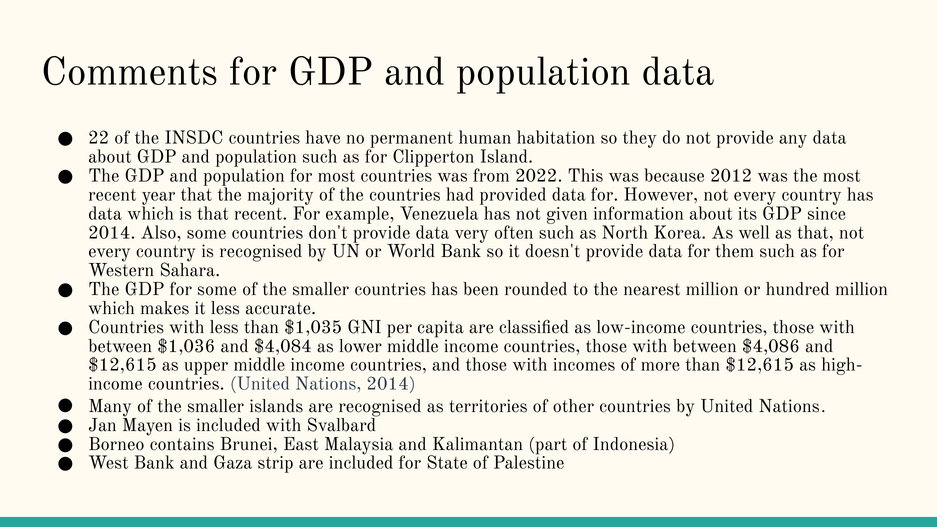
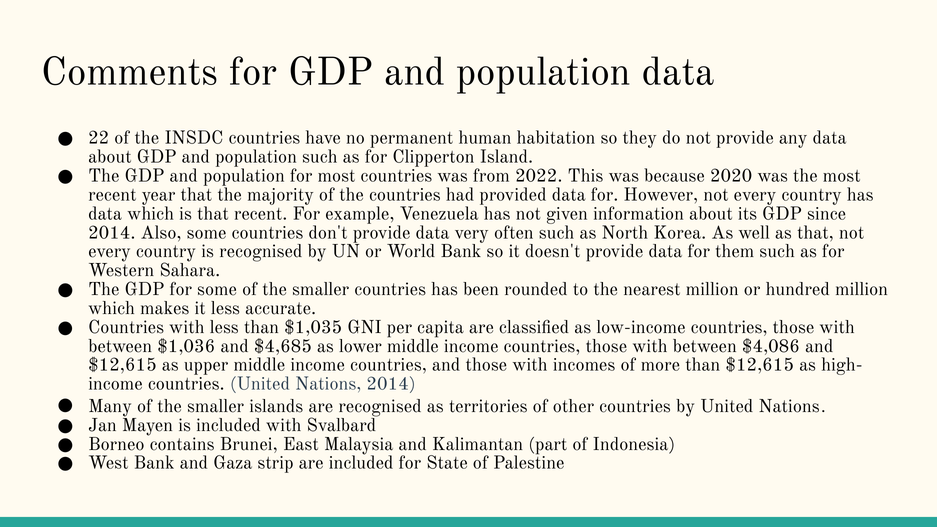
2012: 2012 -> 2020 (731, 176)
$4,084: $4,084 -> $4,685 (283, 346)
